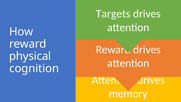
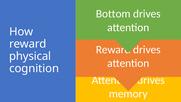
Targets: Targets -> Bottom (113, 14)
